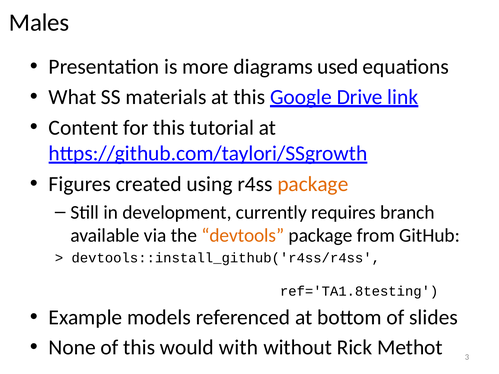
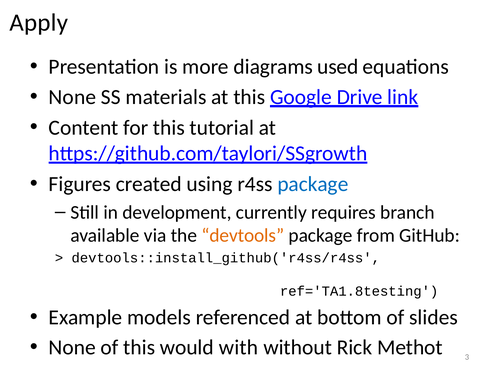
Males: Males -> Apply (39, 23)
What: What -> None (72, 97)
package colour: orange -> blue (313, 184)
